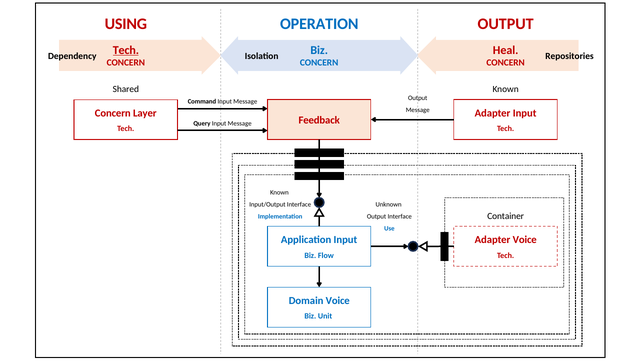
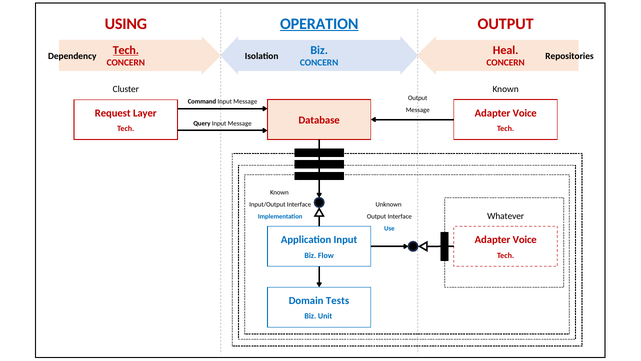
OPERATION underline: none -> present (319, 24)
Shared: Shared -> Cluster (126, 89)
Concern: Concern -> Request (113, 113)
Input: Input -> Voice (525, 113)
Feedback: Feedback -> Database (319, 120)
Container: Container -> Whatever (506, 216)
Domain Voice: Voice -> Tests (338, 300)
